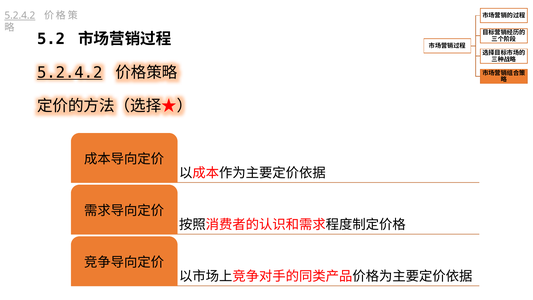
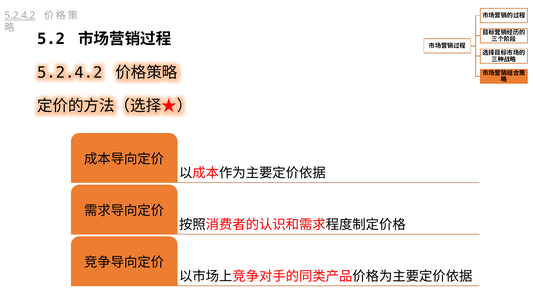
5.2.4.2 underline: present -> none (70, 73)
